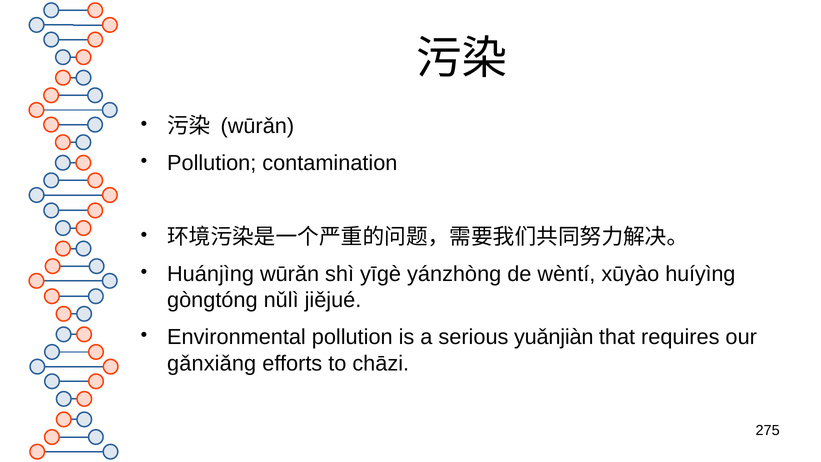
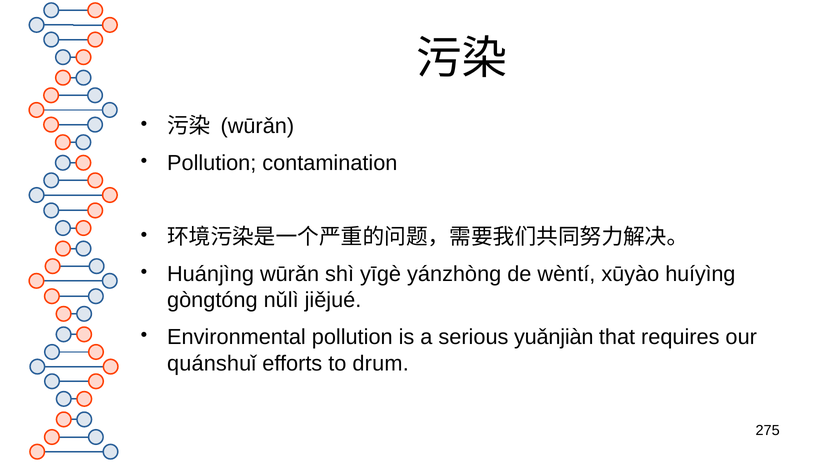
gǎnxiǎng: gǎnxiǎng -> quánshuǐ (212, 363)
chāzi: chāzi -> drum (381, 363)
